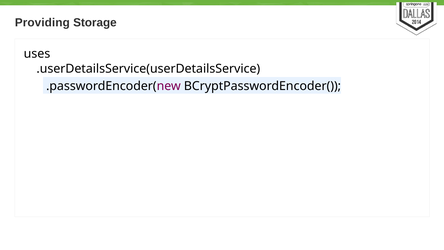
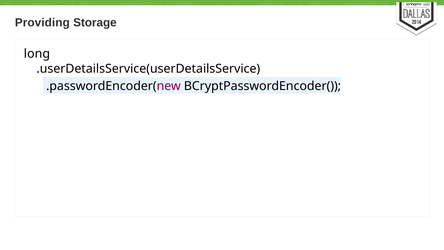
uses: uses -> long (37, 54)
